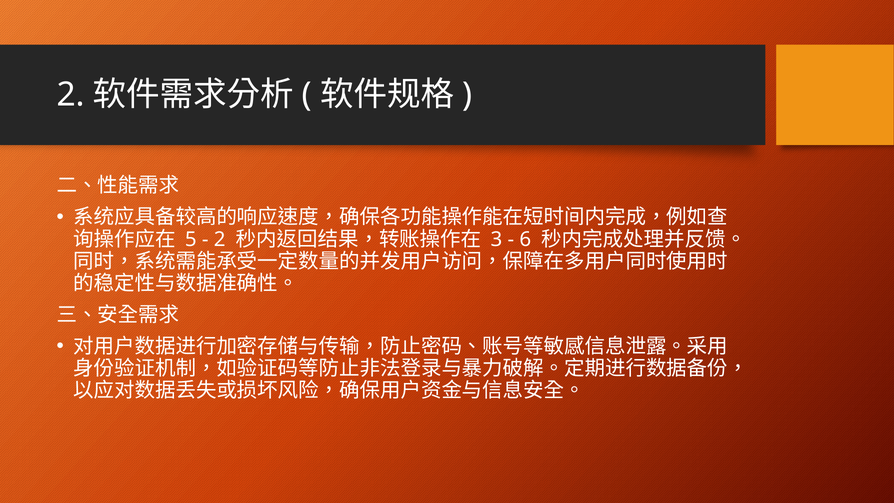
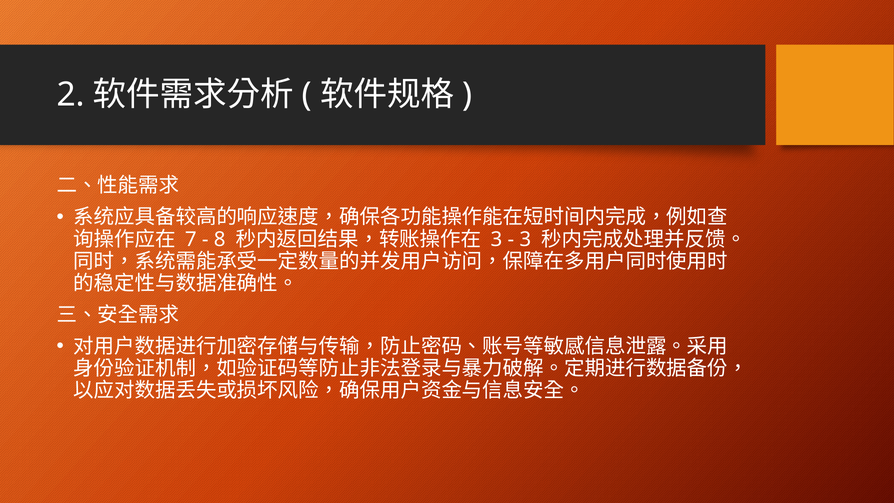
5: 5 -> 7 (191, 239)
2: 2 -> 8 (220, 239)
6: 6 -> 3 (525, 239)
